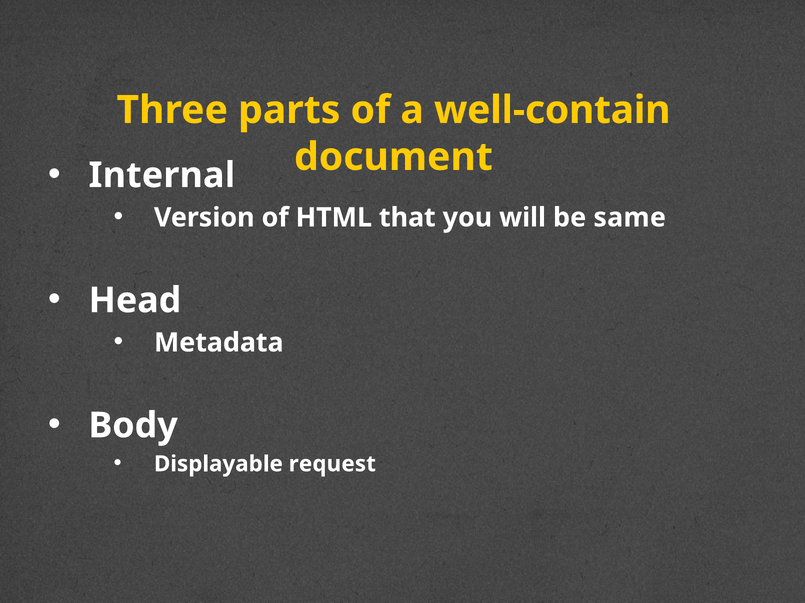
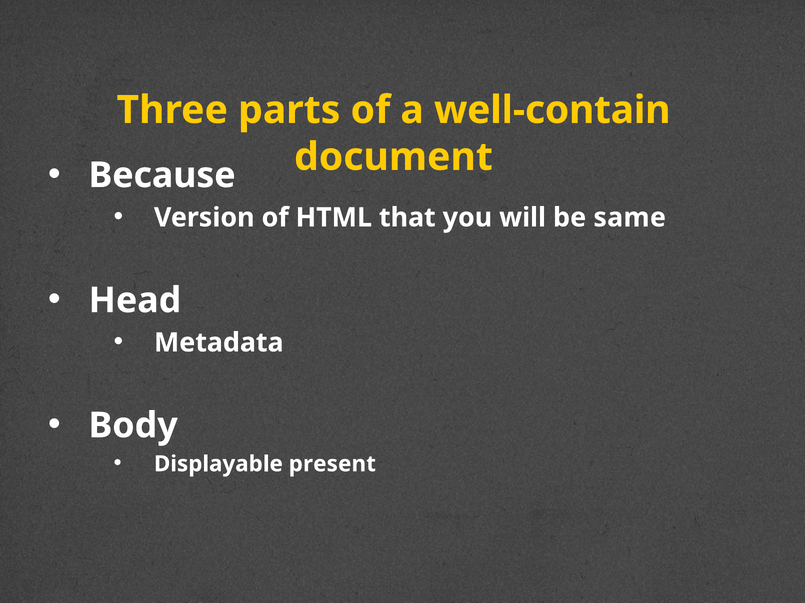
Internal: Internal -> Because (162, 175)
request: request -> present (332, 464)
